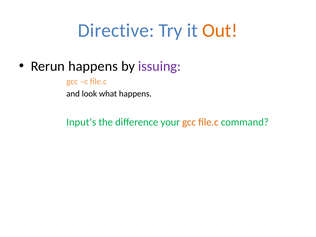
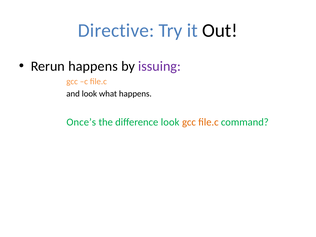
Out colour: orange -> black (220, 31)
Input’s: Input’s -> Once’s (81, 122)
difference your: your -> look (170, 122)
